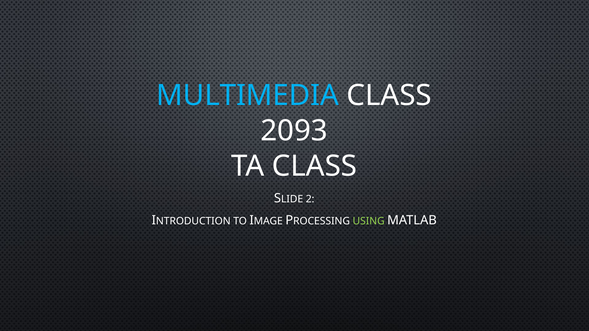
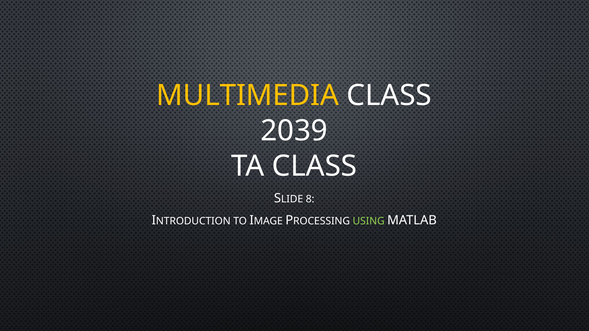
MULTIMEDIA colour: light blue -> yellow (248, 96)
2093: 2093 -> 2039 (294, 131)
2: 2 -> 8 (310, 199)
